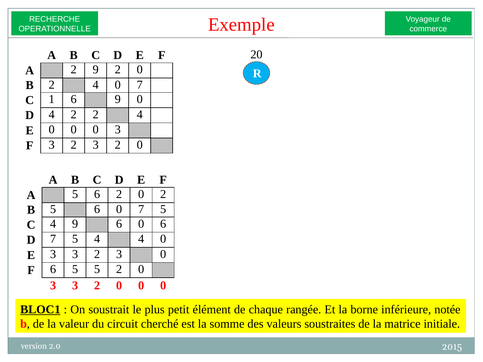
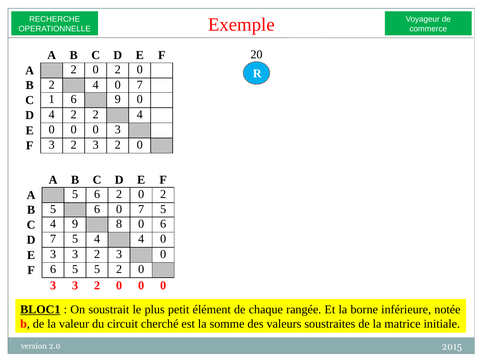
A 2 9: 9 -> 0 (96, 70)
9 6: 6 -> 8 (119, 224)
